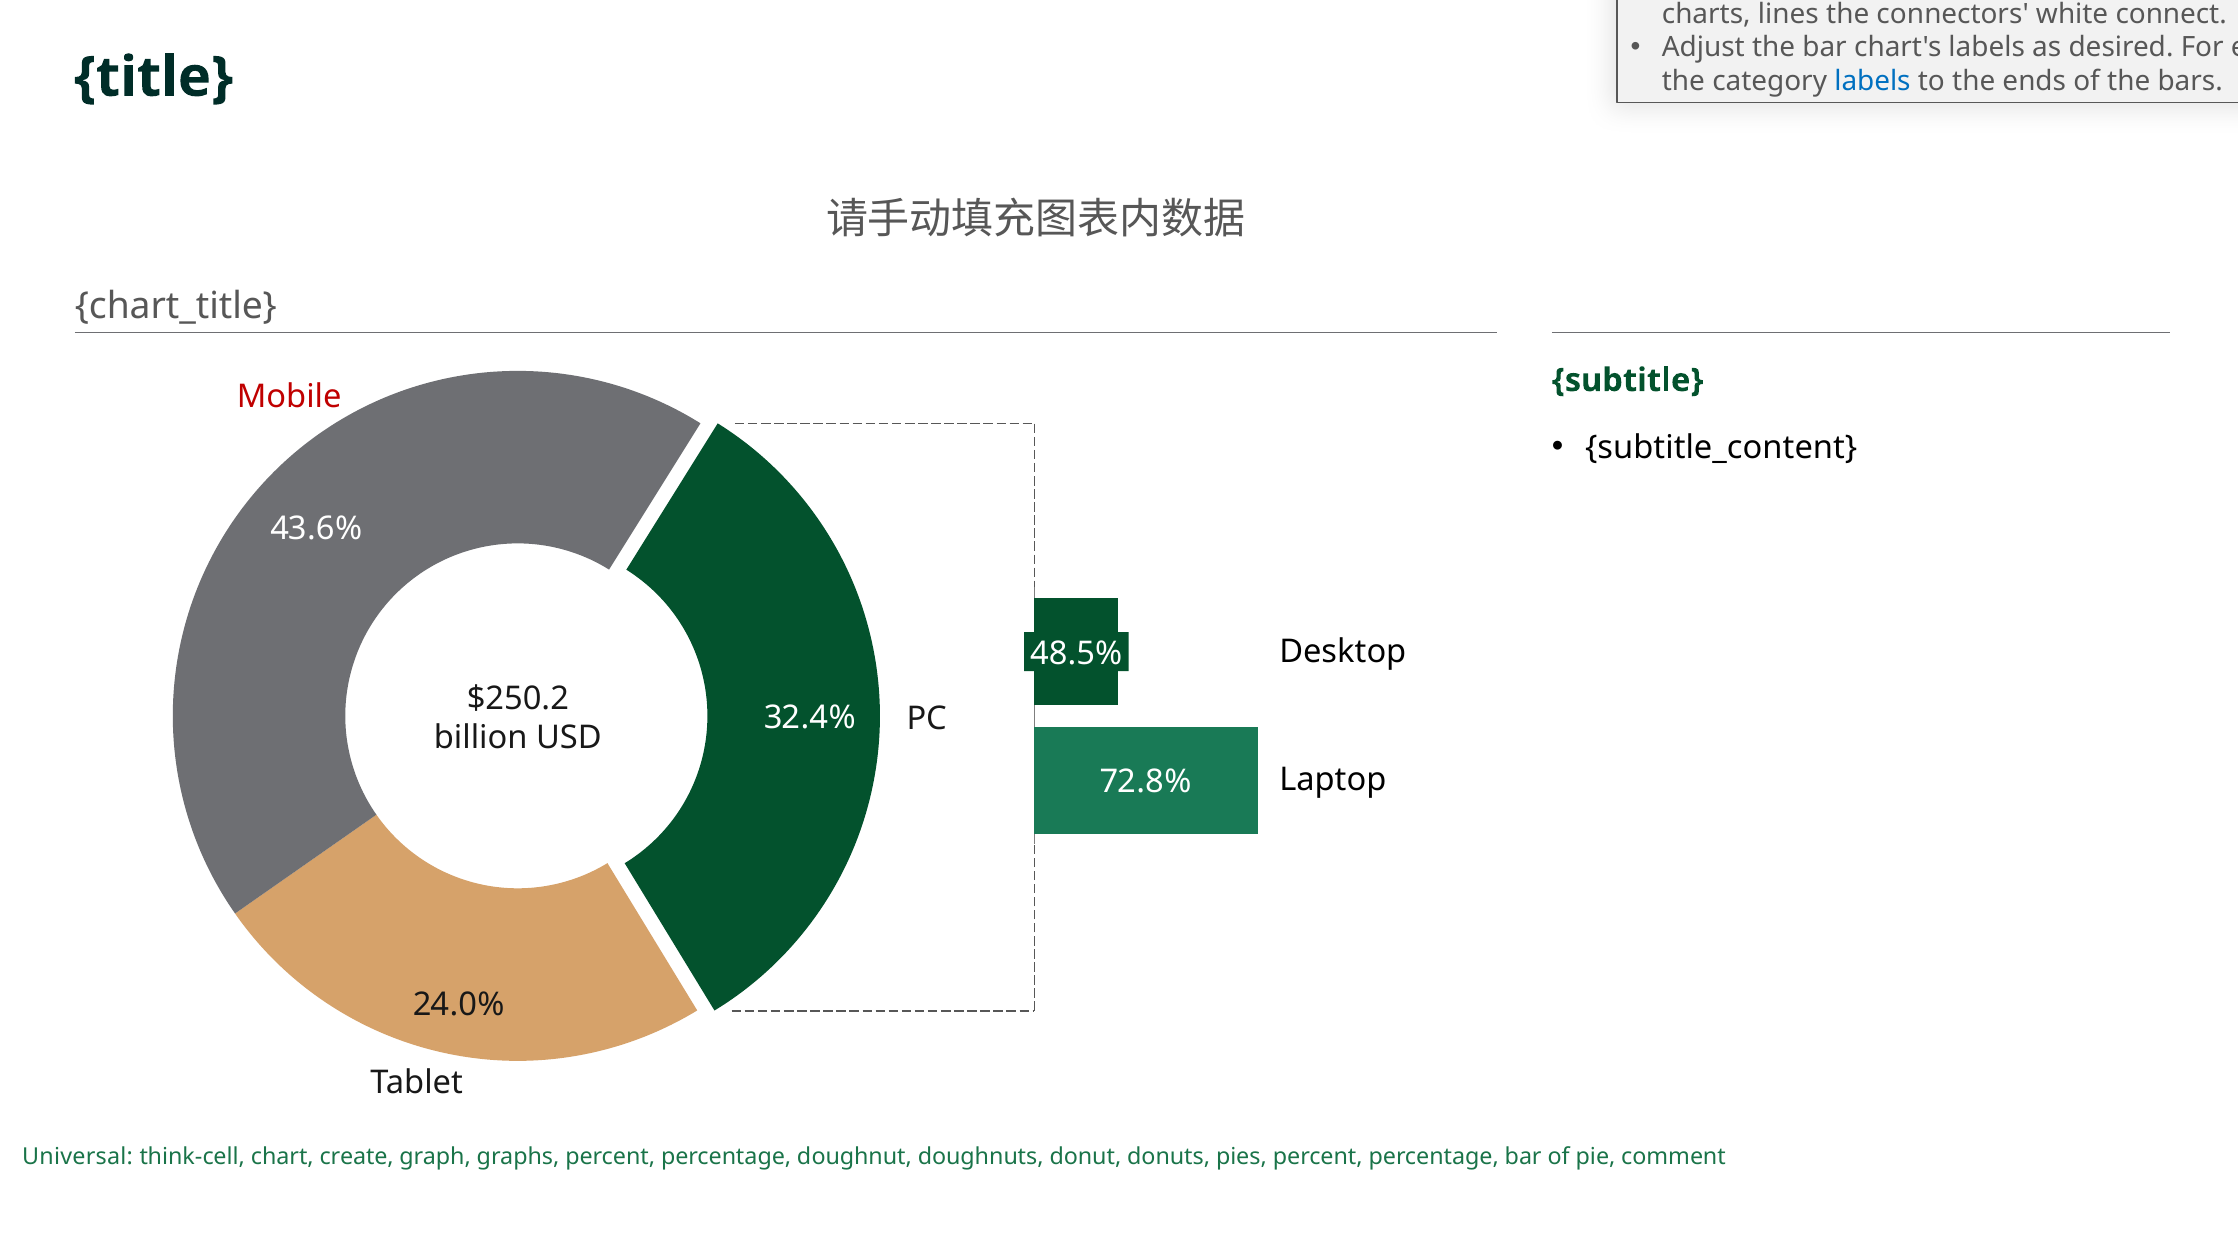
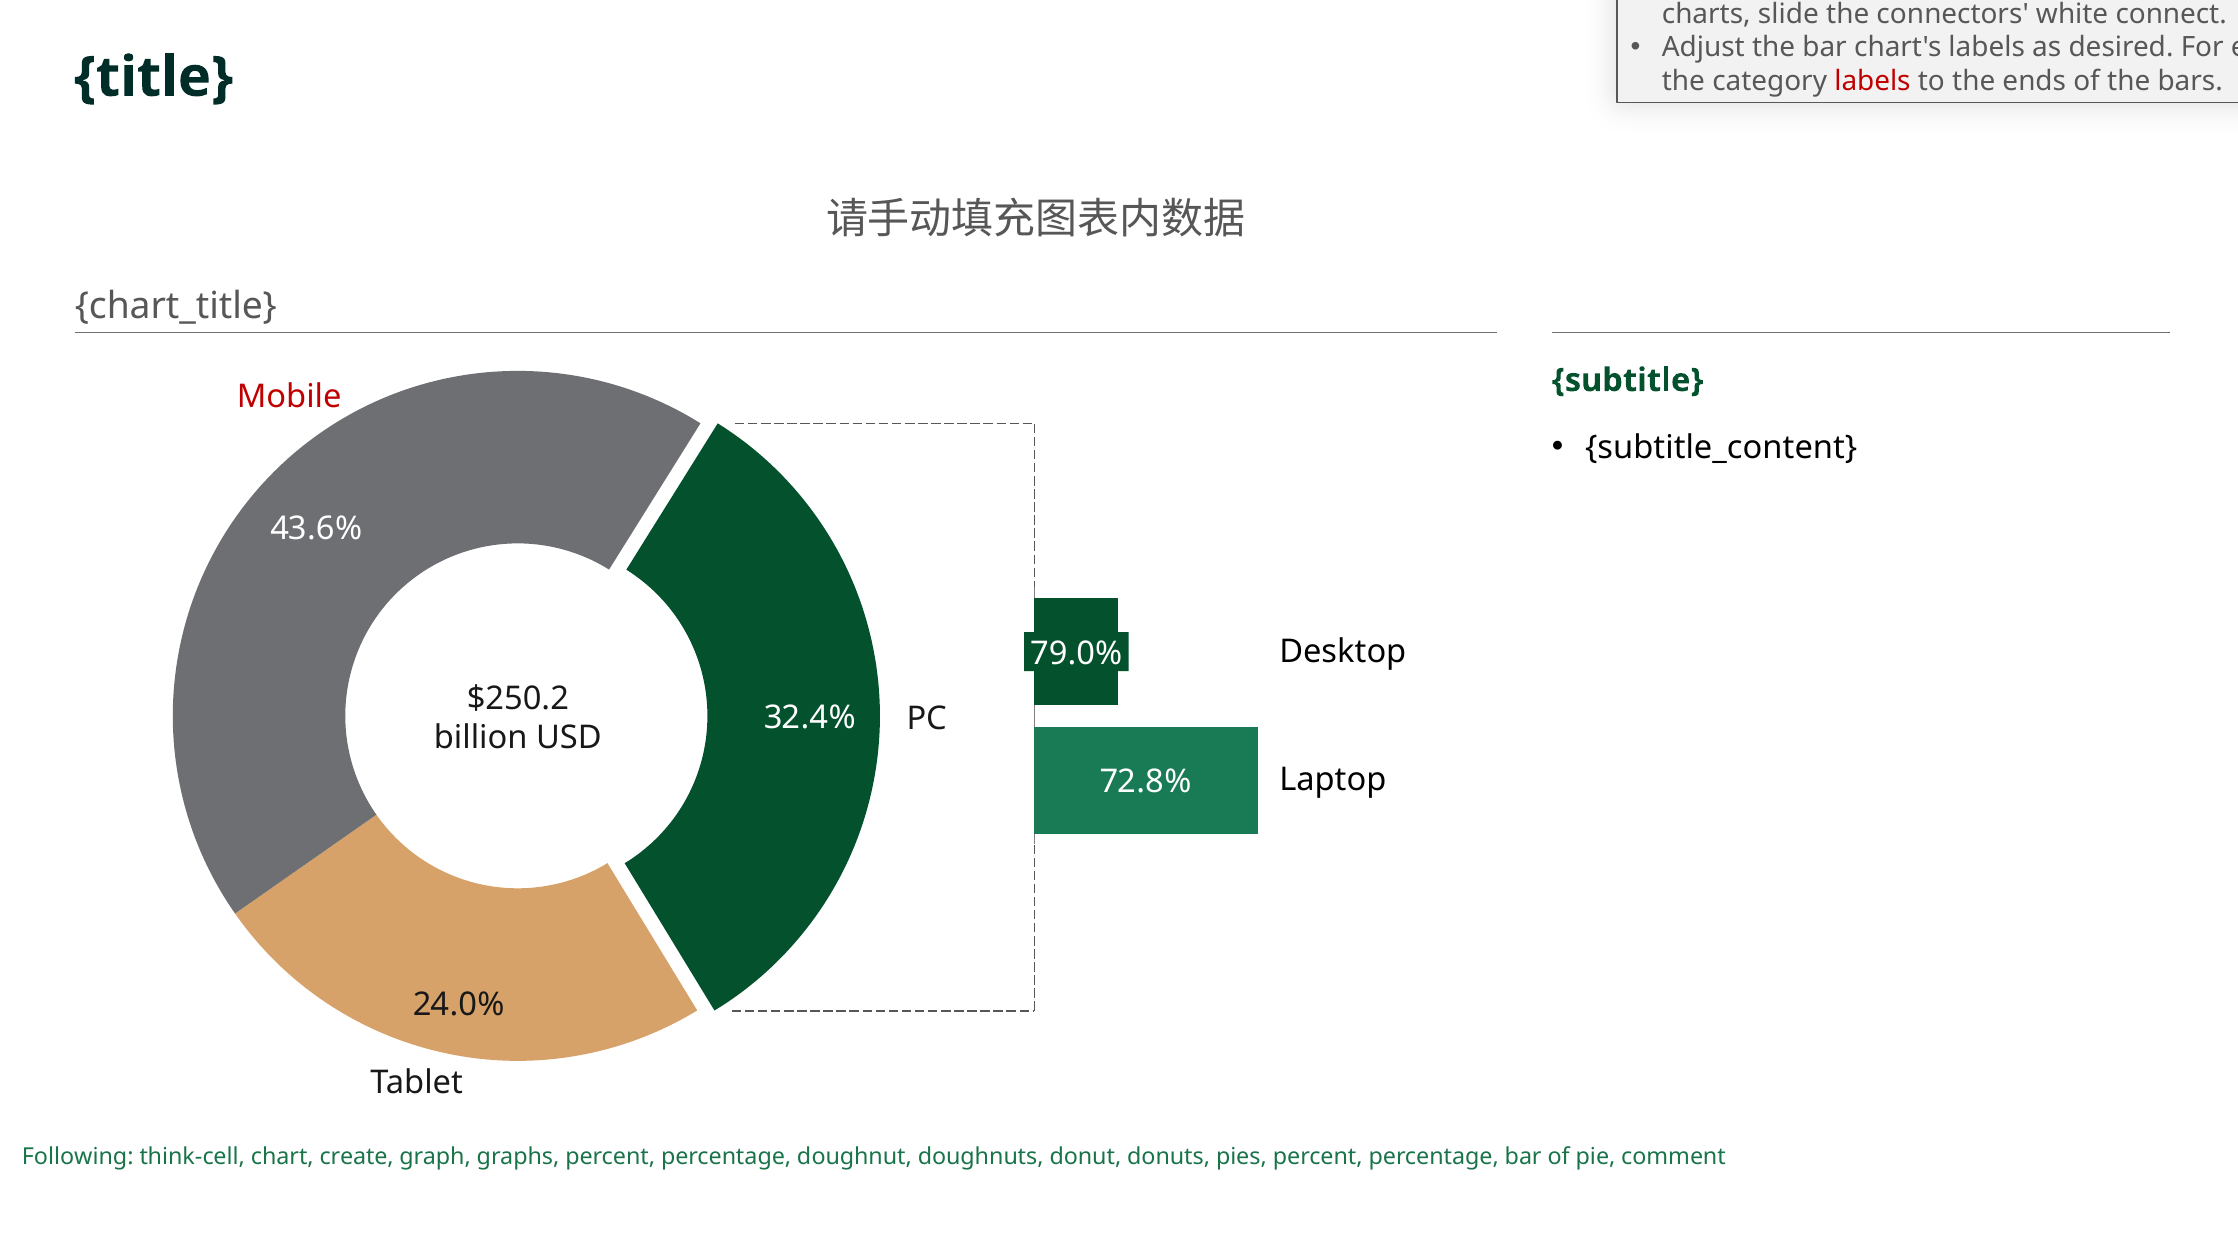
charts lines: lines -> slide (1788, 14)
labels colour: blue -> red (1872, 81)
48.5%: 48.5% -> 79.0% (1076, 654)
Universal: Universal -> Following (78, 1157)
